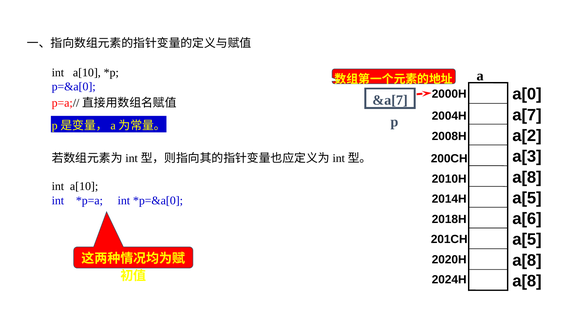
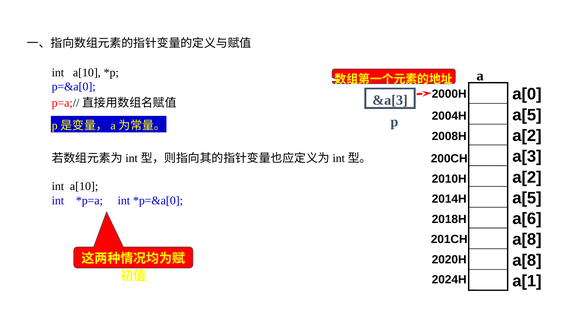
&a[7: &a[7 -> &a[3 (390, 100)
a[7: a[7 -> a[5 (527, 115)
a[8: a[8 -> a[2 (527, 177)
a[5: a[5 -> a[8 (527, 240)
a[8: a[8 -> a[1 (527, 281)
